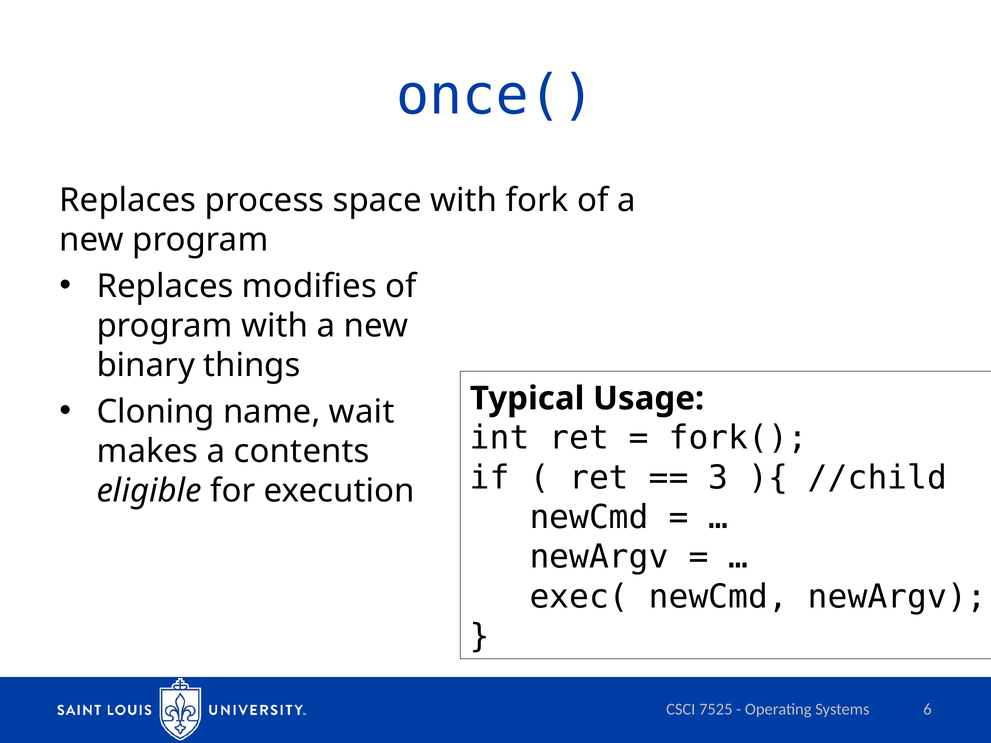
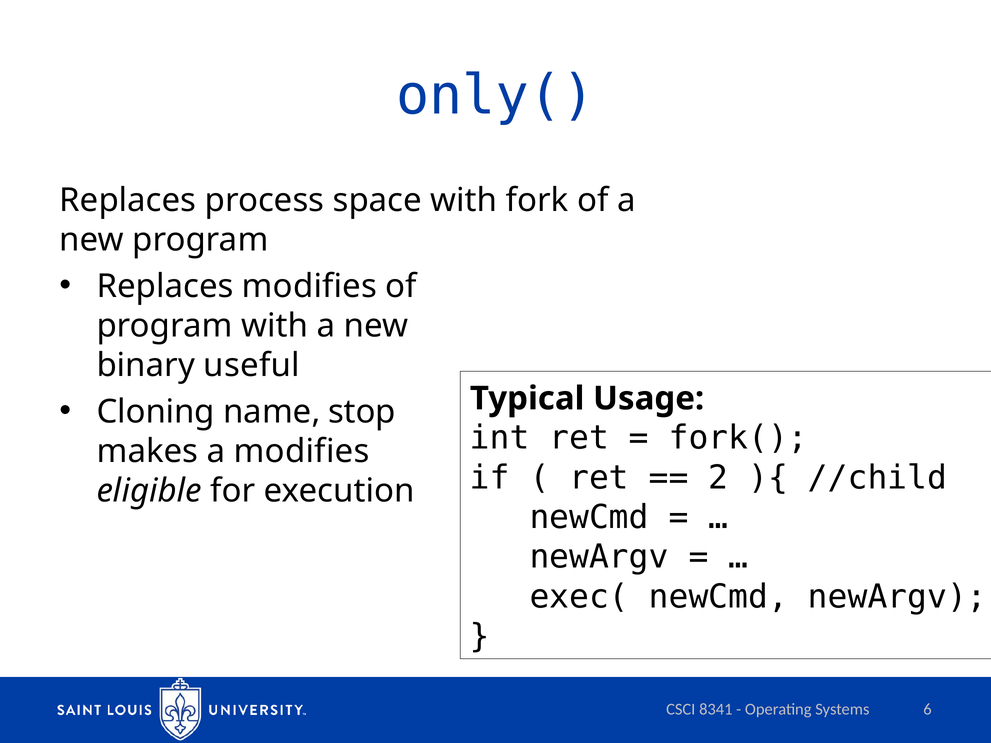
once(: once( -> only( (496, 96)
things: things -> useful (252, 366)
wait: wait -> stop (362, 412)
a contents: contents -> modifies (302, 452)
3: 3 -> 2 (718, 478)
7525: 7525 -> 8341 (716, 710)
